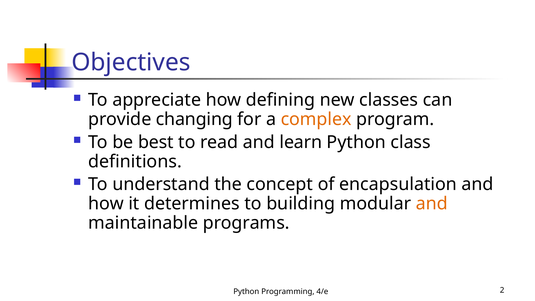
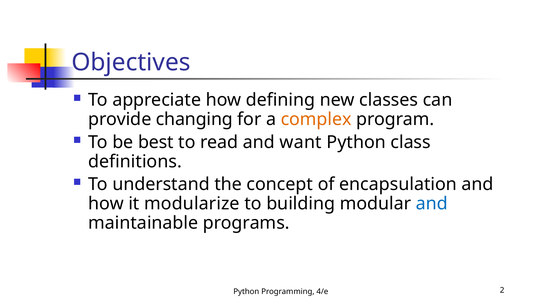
learn: learn -> want (301, 142)
determines: determines -> modularize (192, 204)
and colour: orange -> blue (432, 204)
